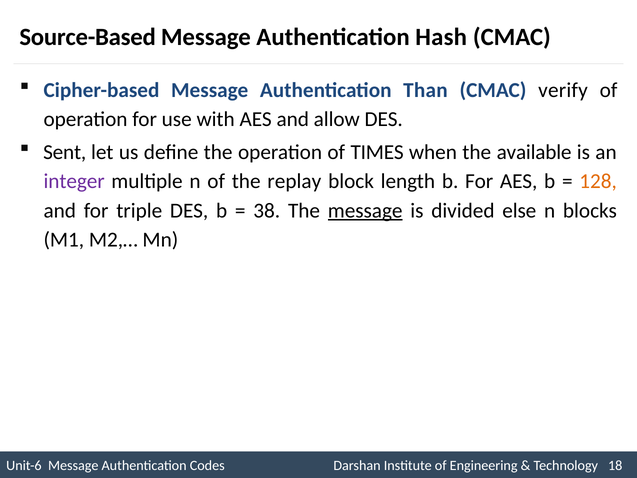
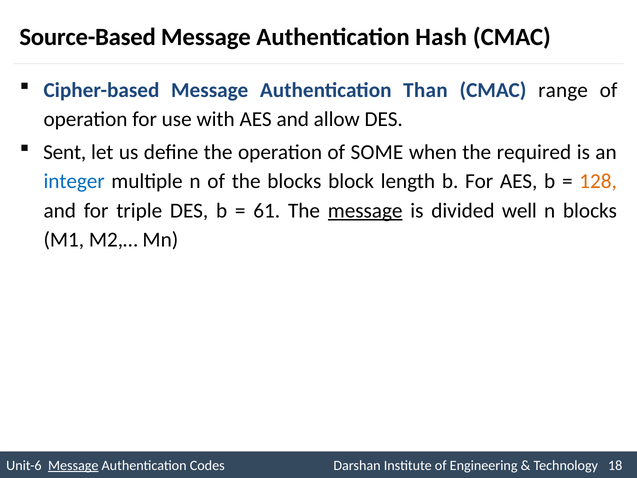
verify: verify -> range (563, 90)
TIMES: TIMES -> SOME (377, 152)
available: available -> required (534, 152)
integer colour: purple -> blue (74, 181)
the replay: replay -> blocks (294, 181)
38: 38 -> 61 (267, 210)
else: else -> well (519, 210)
Message underline: none -> present (73, 465)
